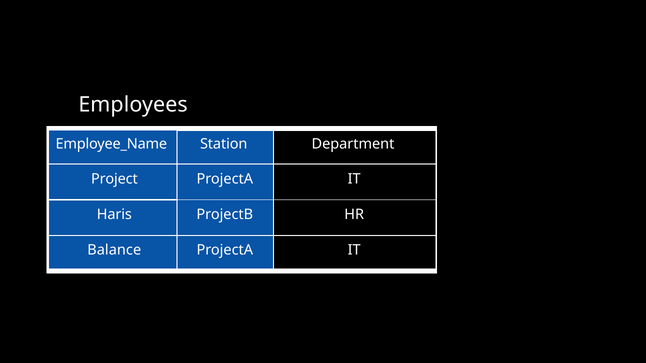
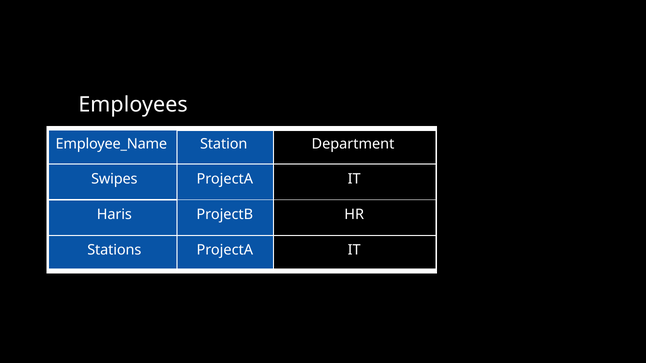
Project: Project -> Swipes (114, 179)
Balance: Balance -> Stations (114, 250)
